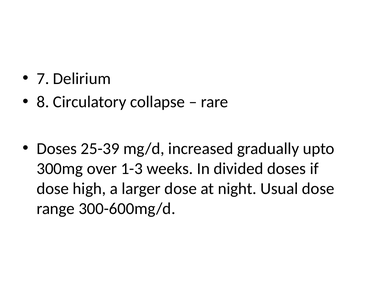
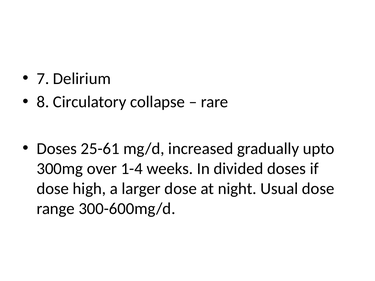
25-39: 25-39 -> 25-61 (100, 149)
1-3: 1-3 -> 1-4 (132, 169)
